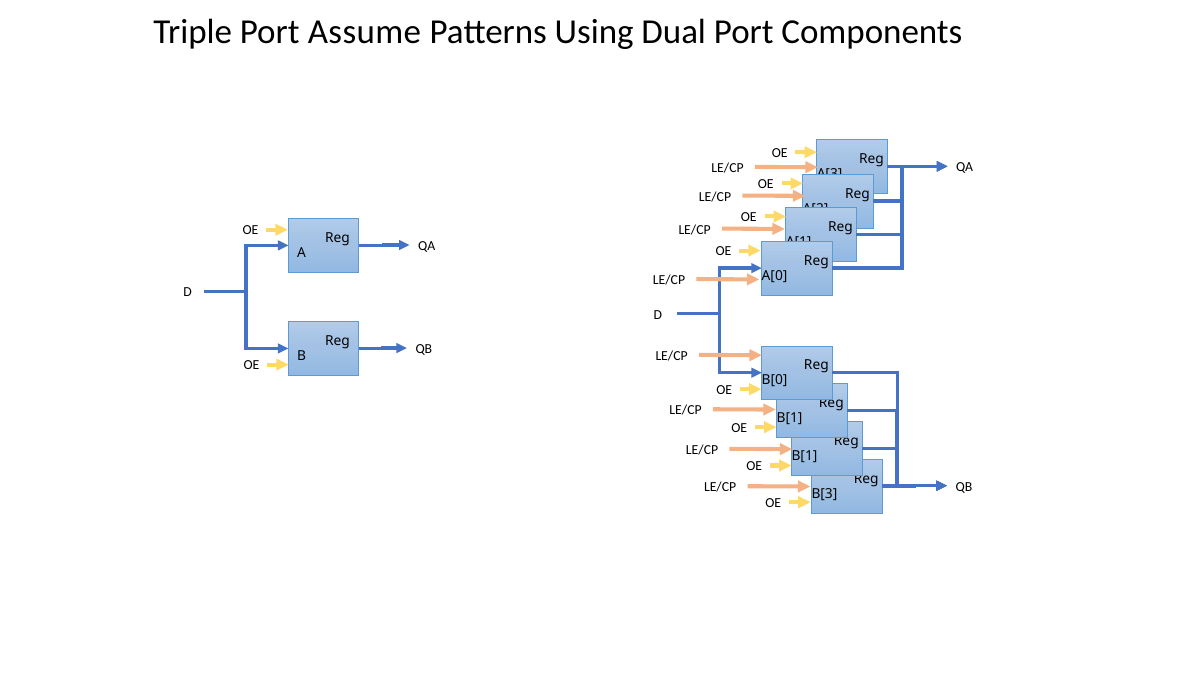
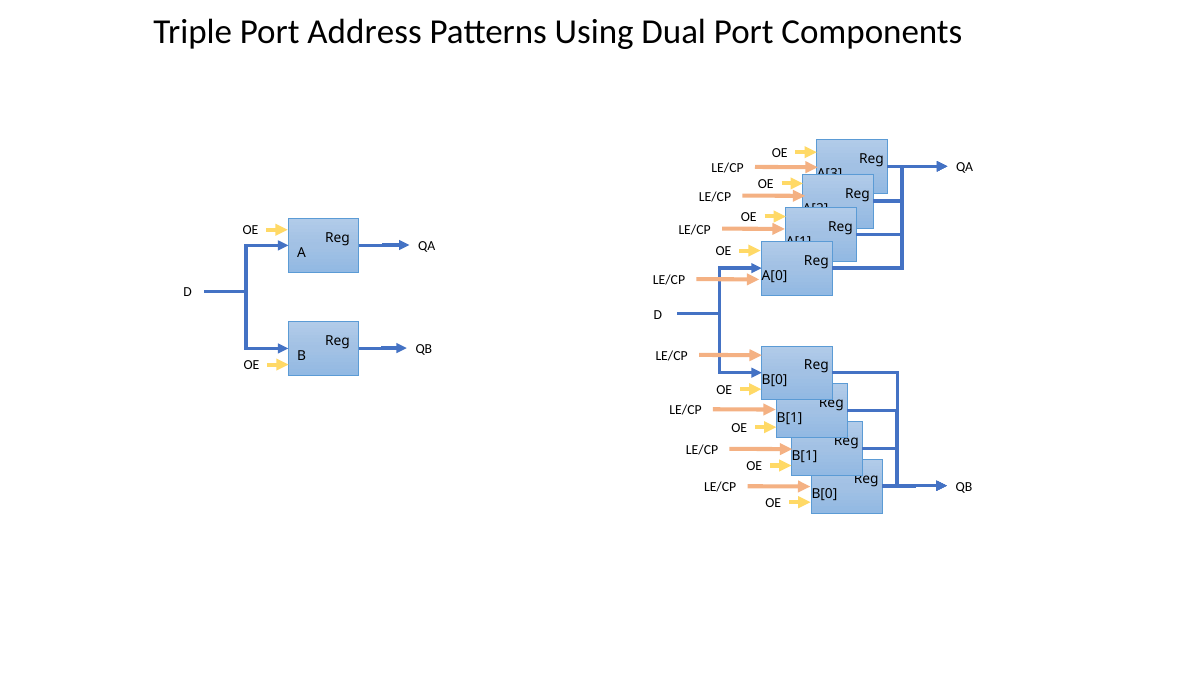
Assume: Assume -> Address (365, 32)
B[3: B[3 -> B[0 (824, 494)
